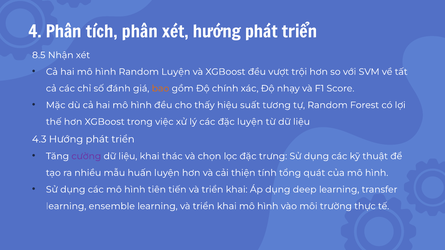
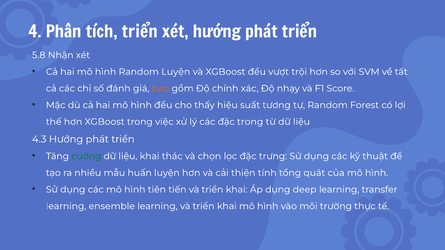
tích phân: phân -> triển (140, 32)
8.5: 8.5 -> 5.8 (39, 55)
đặc luyện: luyện -> trong (250, 122)
cường colour: purple -> green (86, 156)
